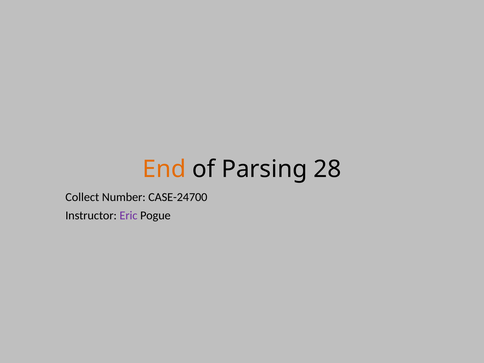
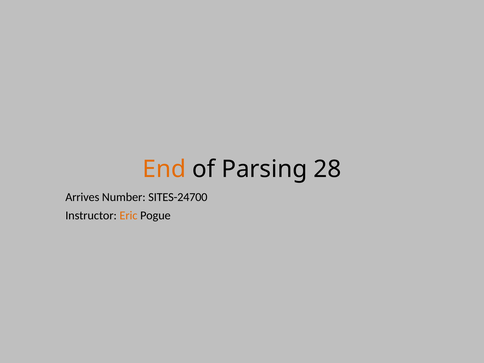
Collect: Collect -> Arrives (82, 197)
CASE-24700: CASE-24700 -> SITES-24700 (178, 197)
Eric colour: purple -> orange (129, 215)
